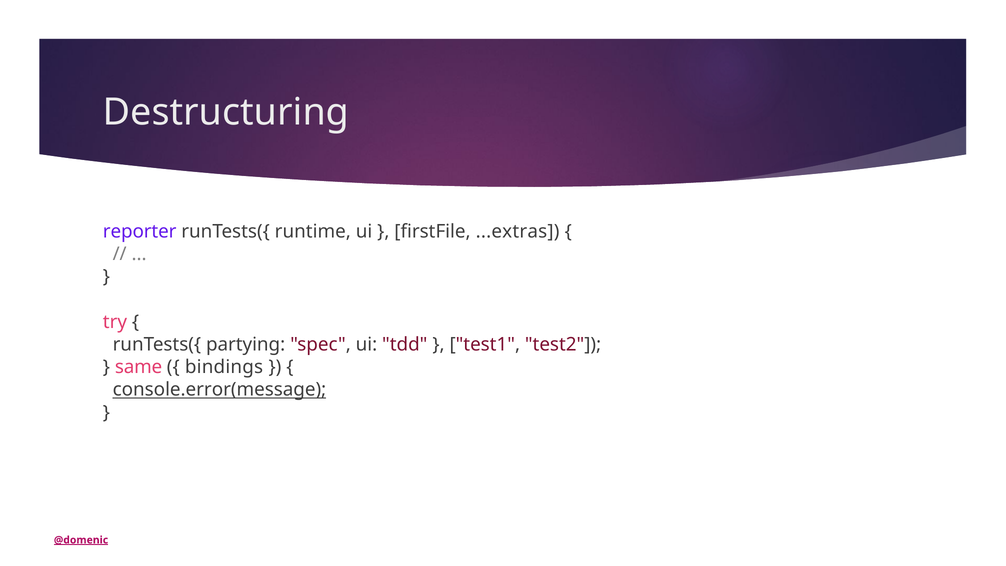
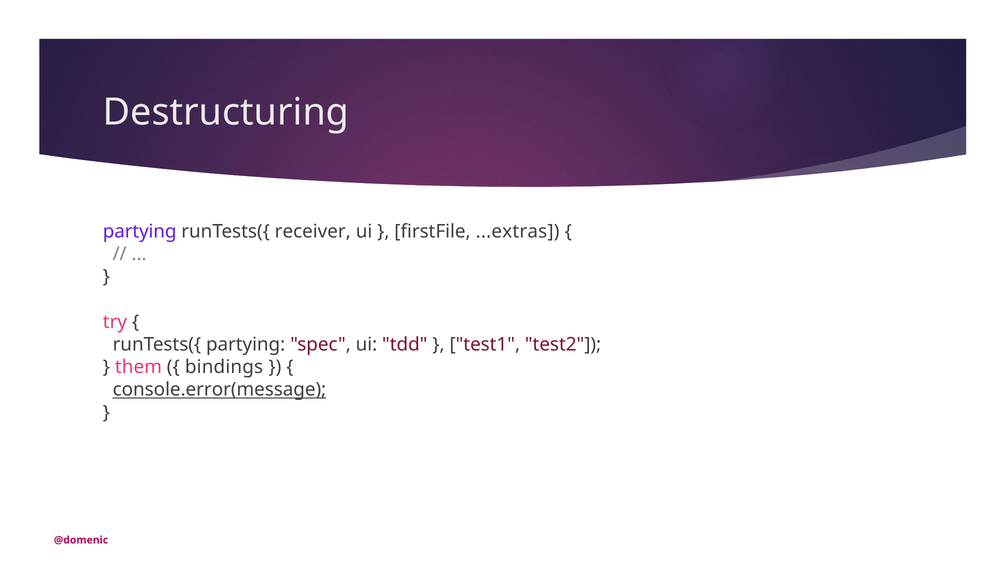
reporter: reporter -> partying (140, 231)
runtime: runtime -> receiver (313, 231)
same: same -> them (138, 367)
@domenic underline: present -> none (81, 540)
